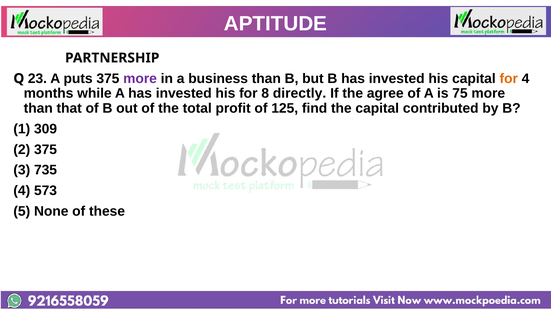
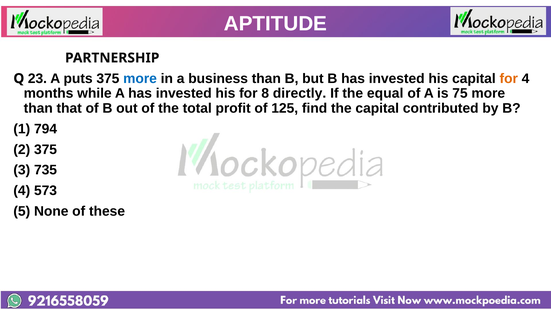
more colour: purple -> blue (140, 78)
agree: agree -> equal (385, 93)
309: 309 -> 794 (46, 129)
